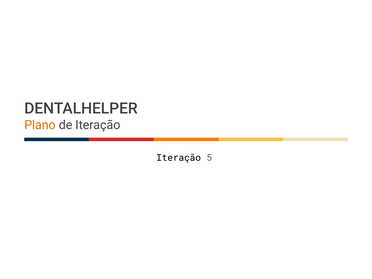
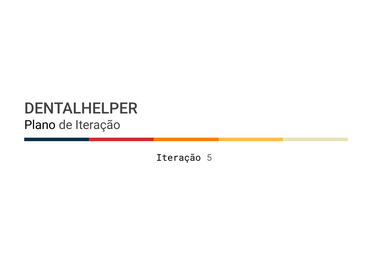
Plano colour: orange -> black (40, 125)
